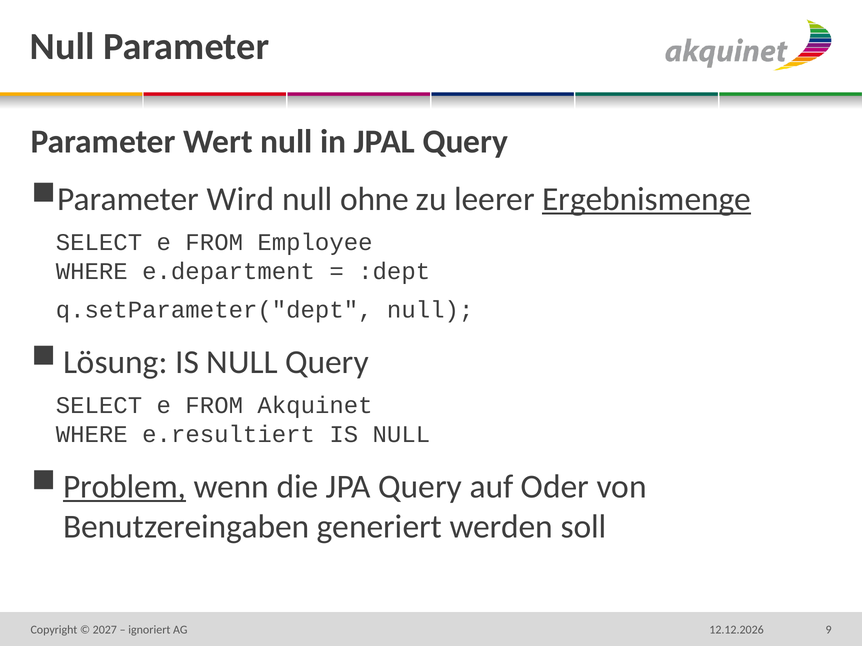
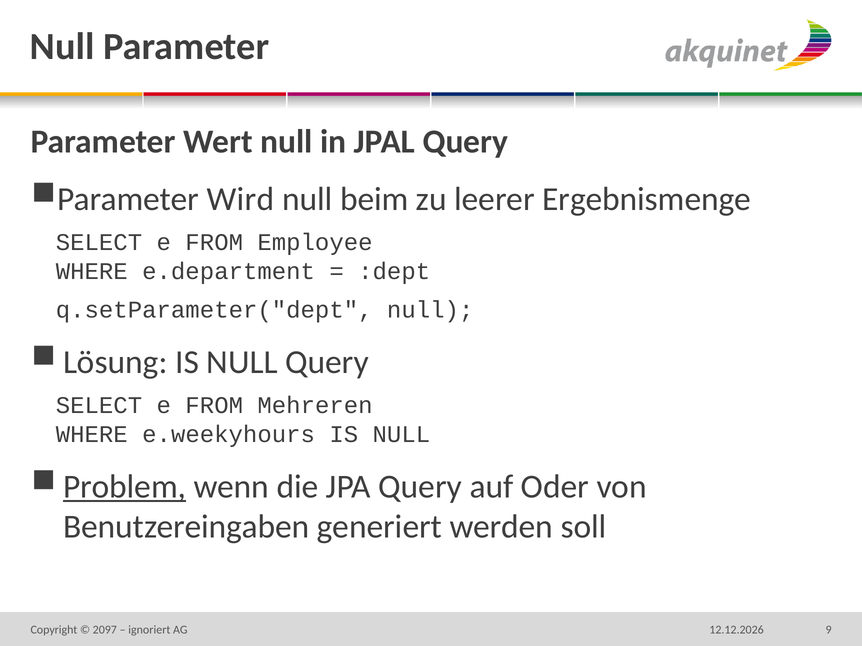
ohne: ohne -> beim (374, 199)
Ergebnismenge underline: present -> none (647, 199)
Akquinet: Akquinet -> Mehreren (315, 406)
e.resultiert: e.resultiert -> e.weekyhours (229, 434)
2027: 2027 -> 2097 (105, 630)
